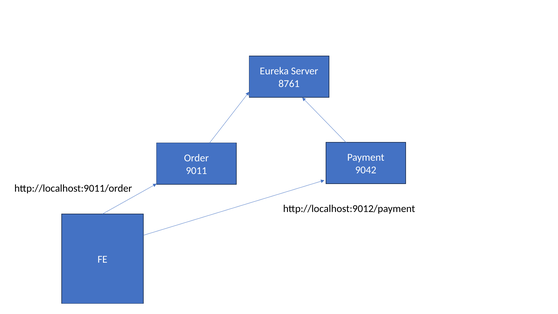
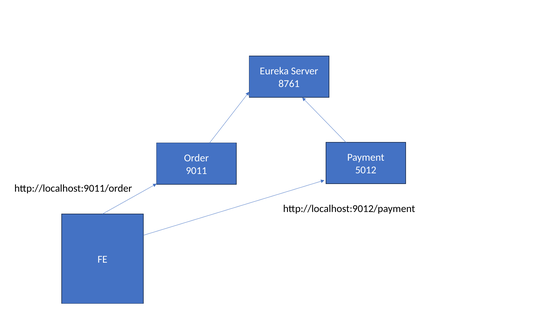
9042: 9042 -> 5012 (366, 170)
